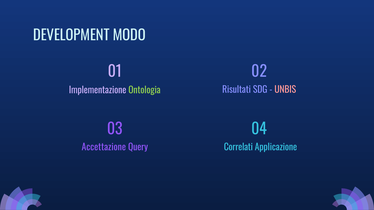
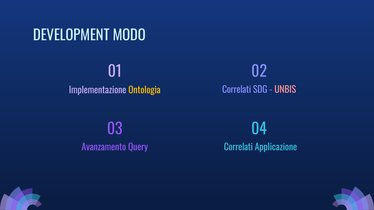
Risultati: Risultati -> Correlati (237, 90)
Ontologia colour: light green -> yellow (144, 91)
Accettazione: Accettazione -> Avanzamento (104, 148)
